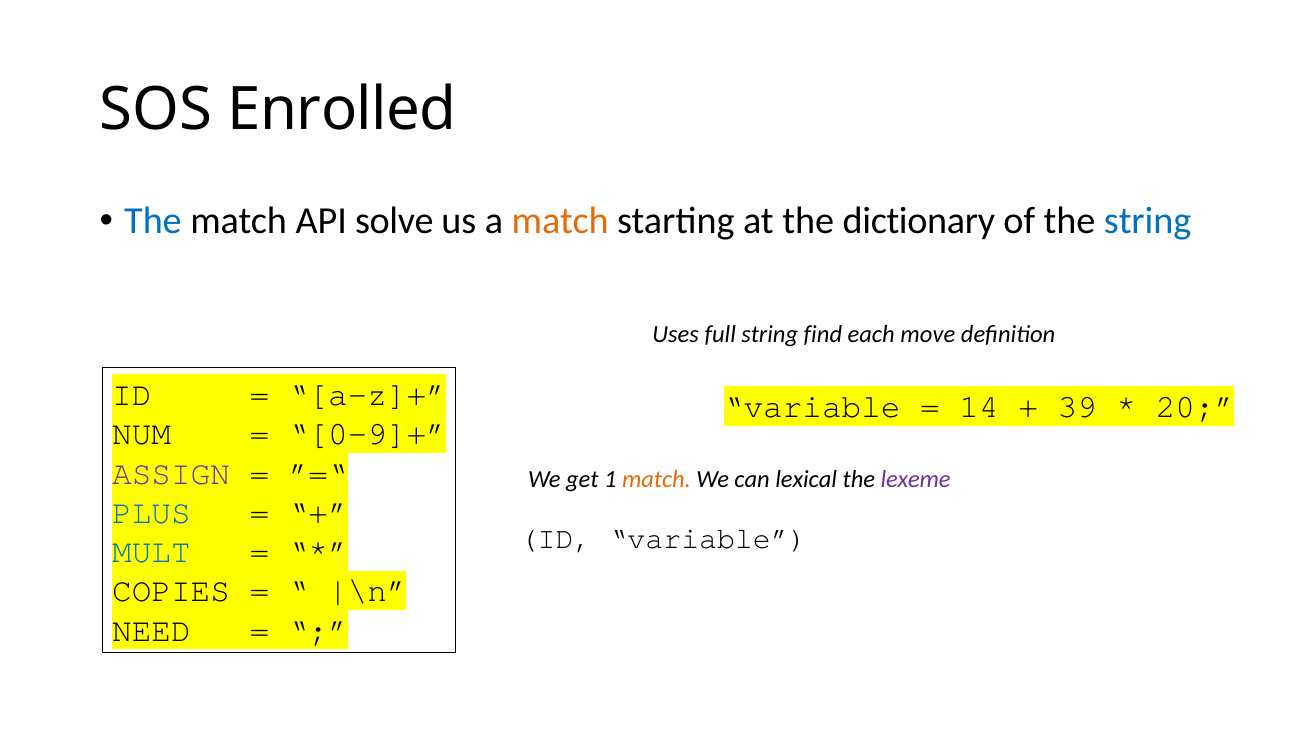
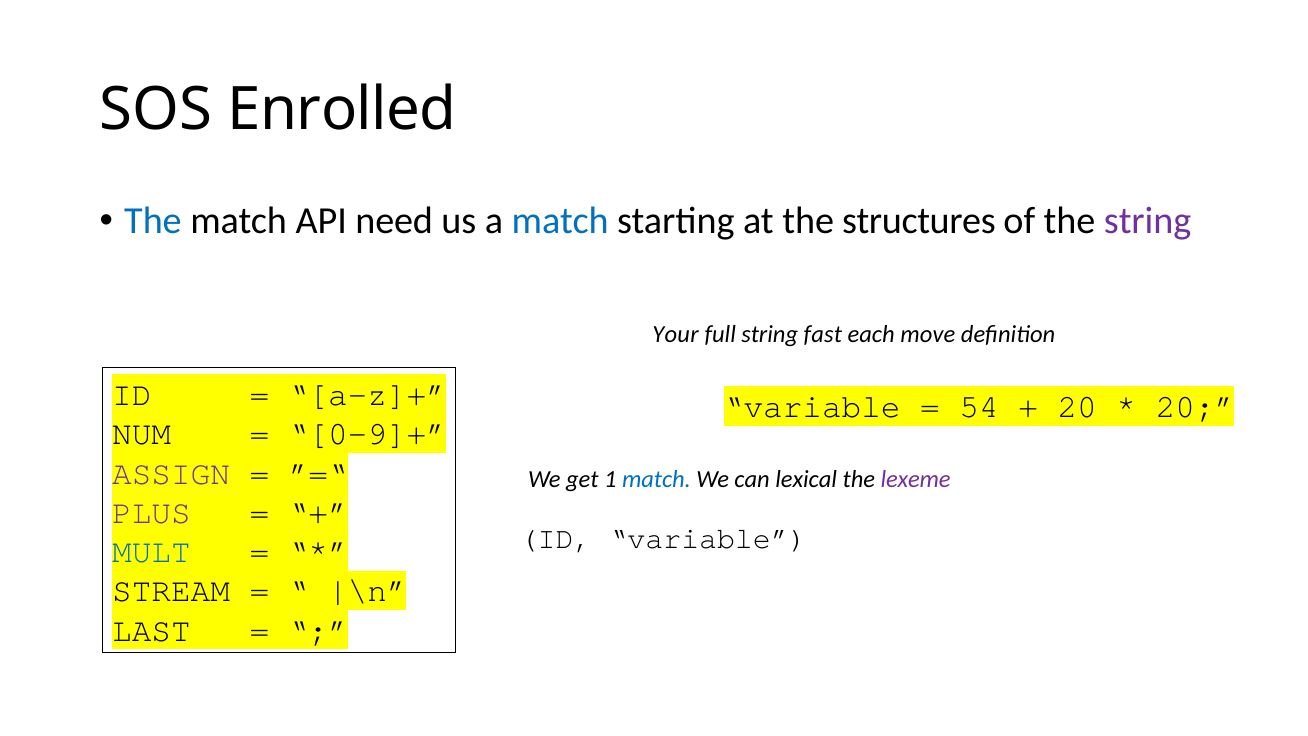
solve: solve -> need (394, 221)
match colour: orange -> blue (560, 221)
dictionary: dictionary -> structures (919, 221)
string colour: blue -> purple (1148, 221)
Uses: Uses -> Your (676, 334)
find: find -> fast (823, 334)
14: 14 -> 54 (979, 406)
39: 39 -> 20 (1077, 406)
match colour: orange -> blue (656, 479)
PLUS colour: blue -> purple (151, 512)
COPIES: COPIES -> STREAM (171, 591)
NEED: NEED -> LAST (151, 630)
